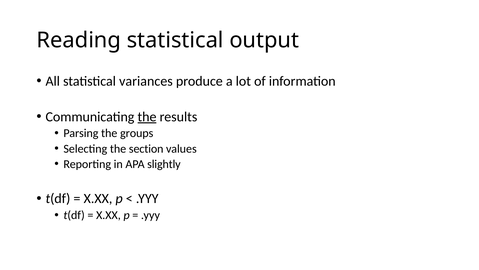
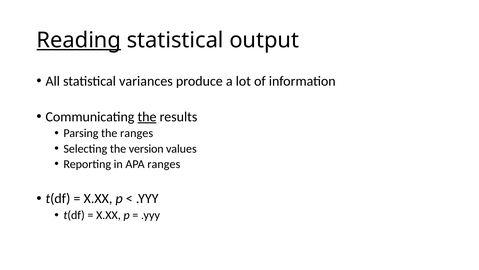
Reading underline: none -> present (79, 40)
the groups: groups -> ranges (137, 133)
section: section -> version (146, 148)
APA slightly: slightly -> ranges (164, 164)
